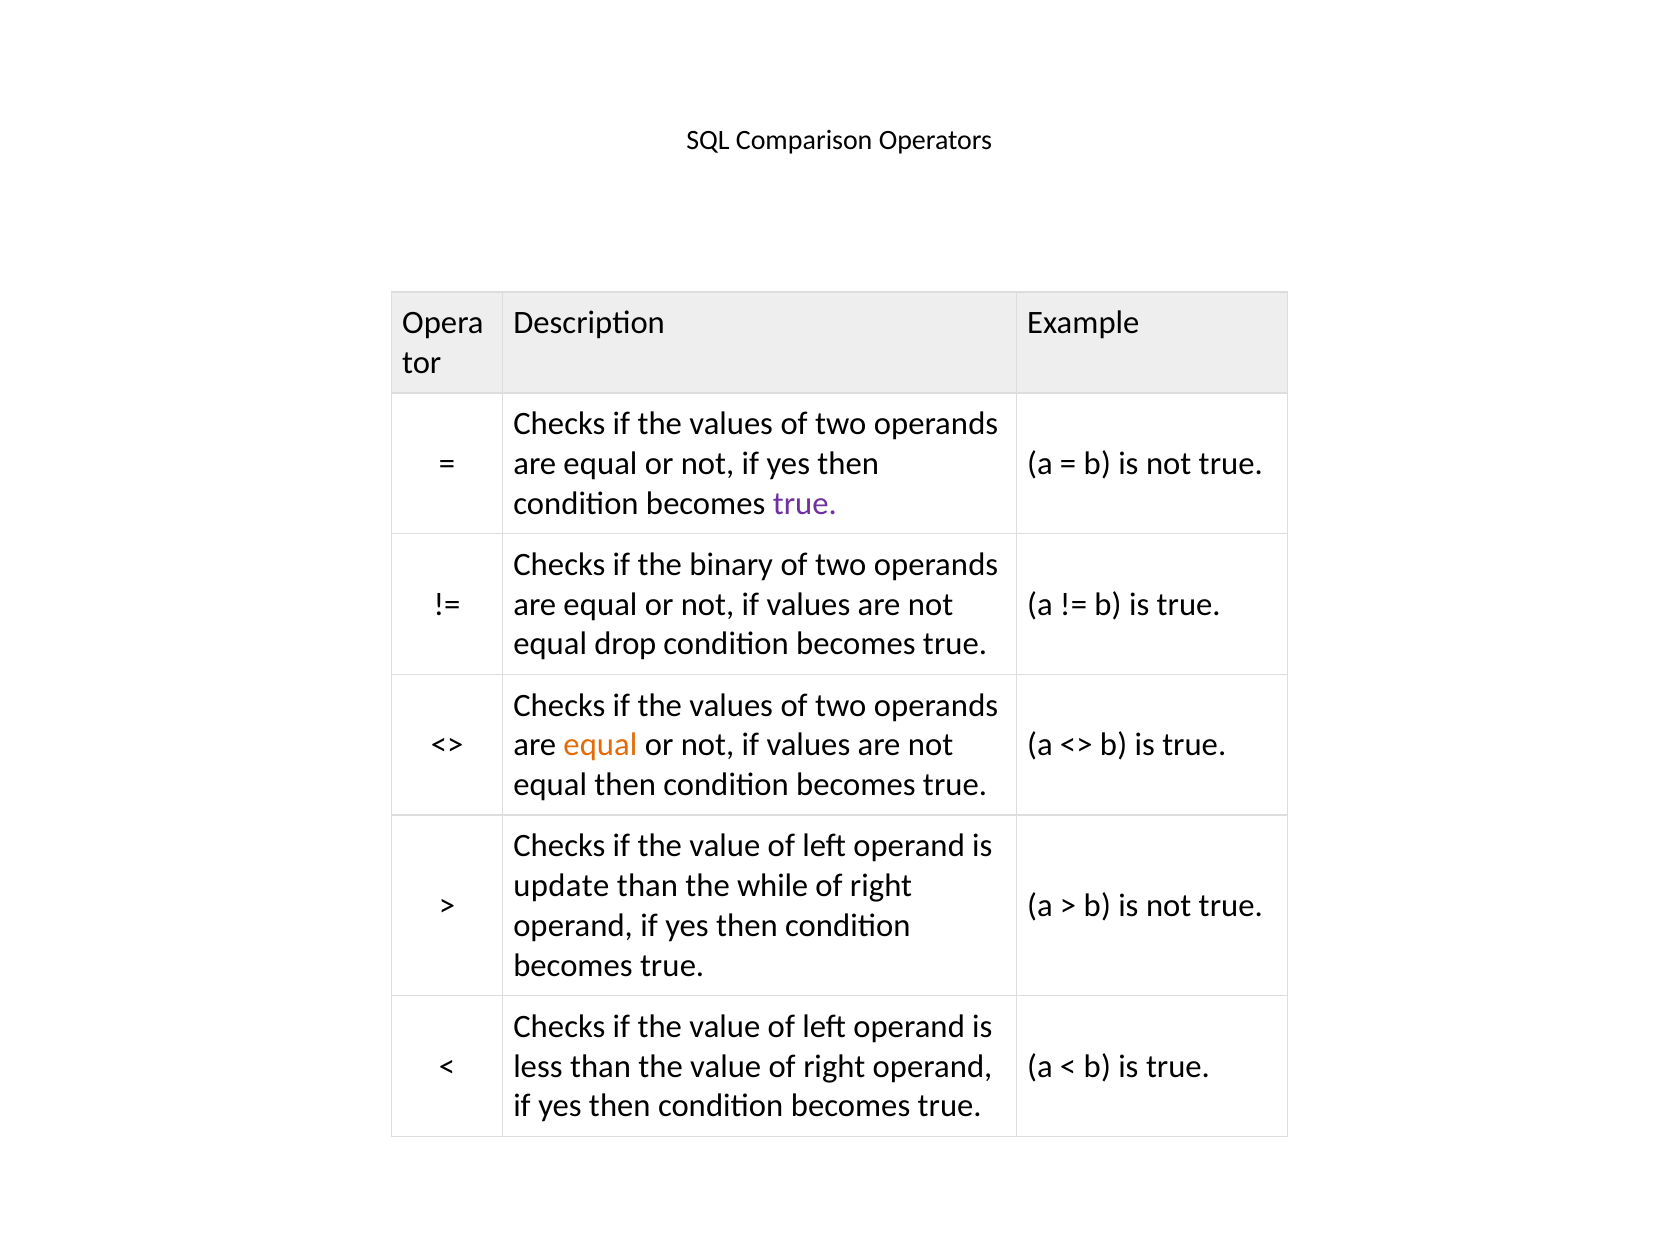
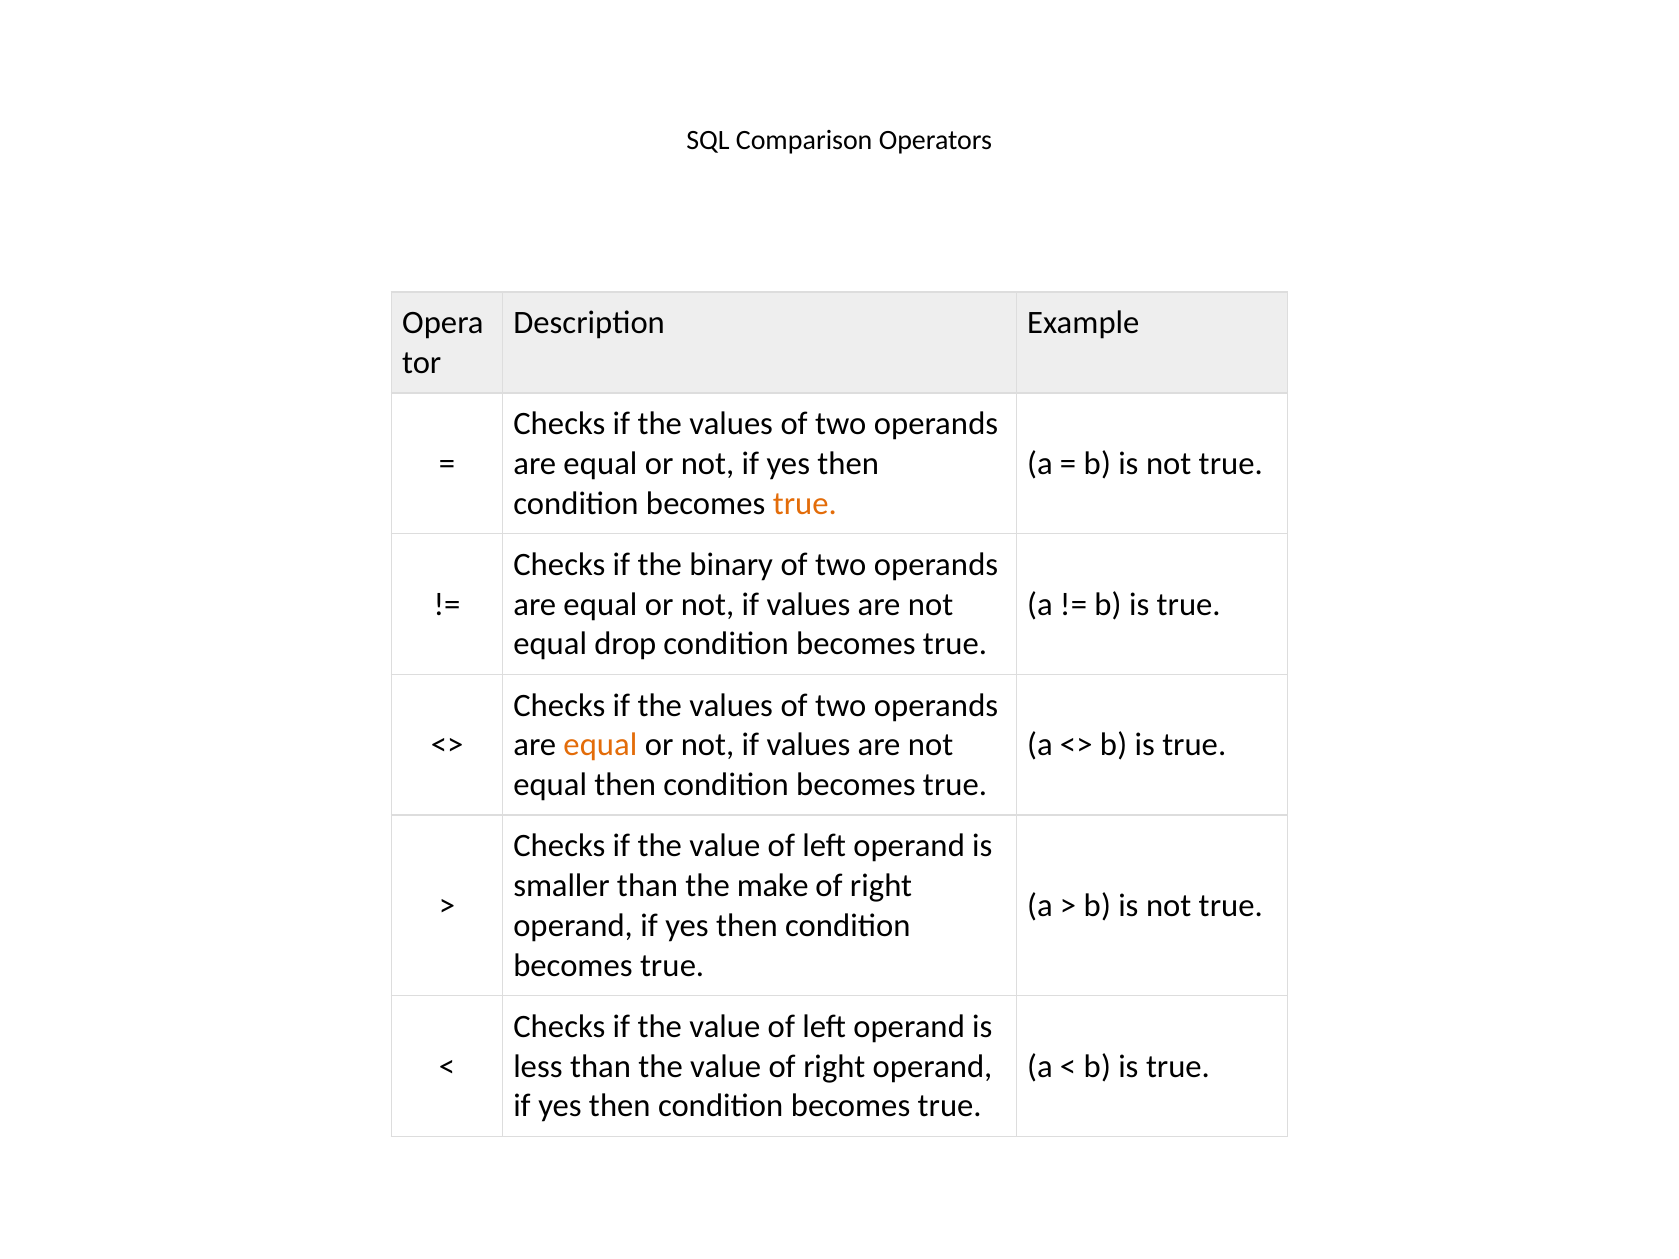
true colour: purple -> orange (805, 503)
update: update -> smaller (562, 886)
while: while -> make (773, 886)
